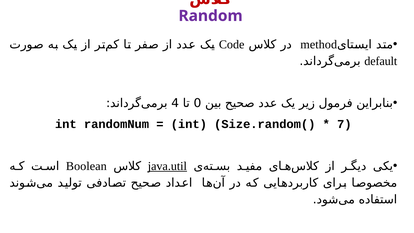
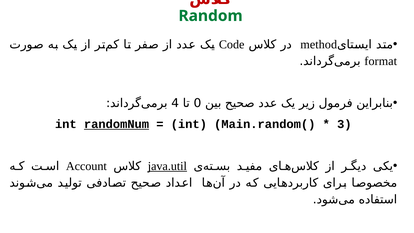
Random colour: purple -> green (211, 16)
default: default -> format (381, 61)
randomNum underline: none -> present (116, 124)
Size.random(: Size.random( -> Main.random( (265, 124)
7: 7 -> 3 (344, 124)
Boolean: Boolean -> Account (86, 166)
